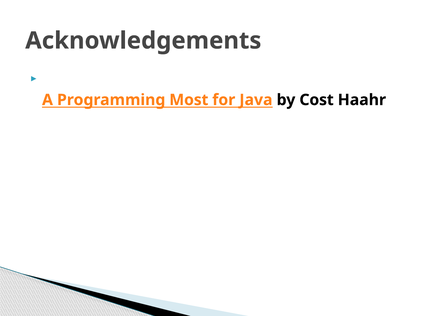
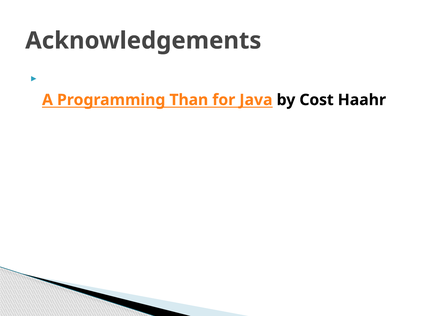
Most: Most -> Than (189, 100)
